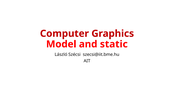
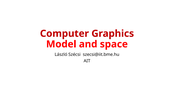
static: static -> space (114, 44)
